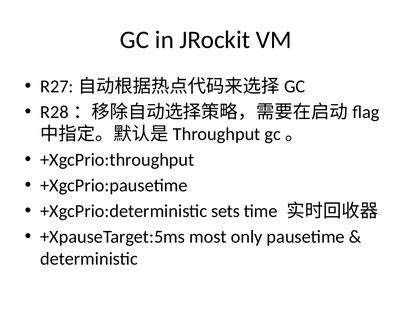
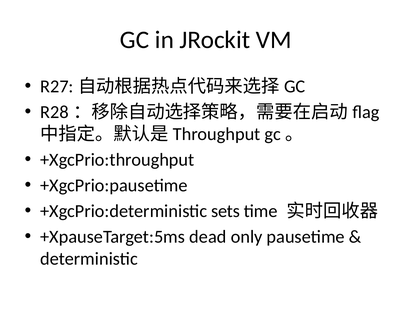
most: most -> dead (208, 237)
